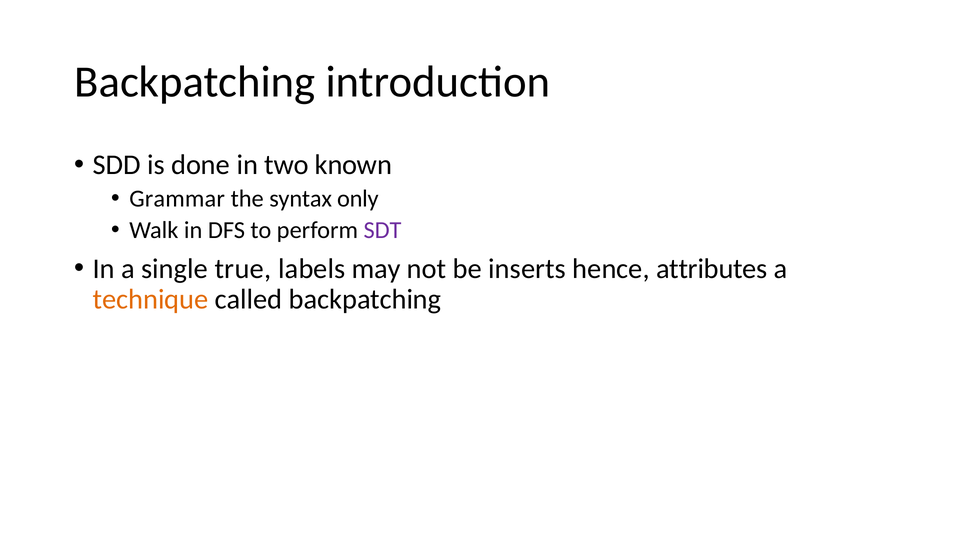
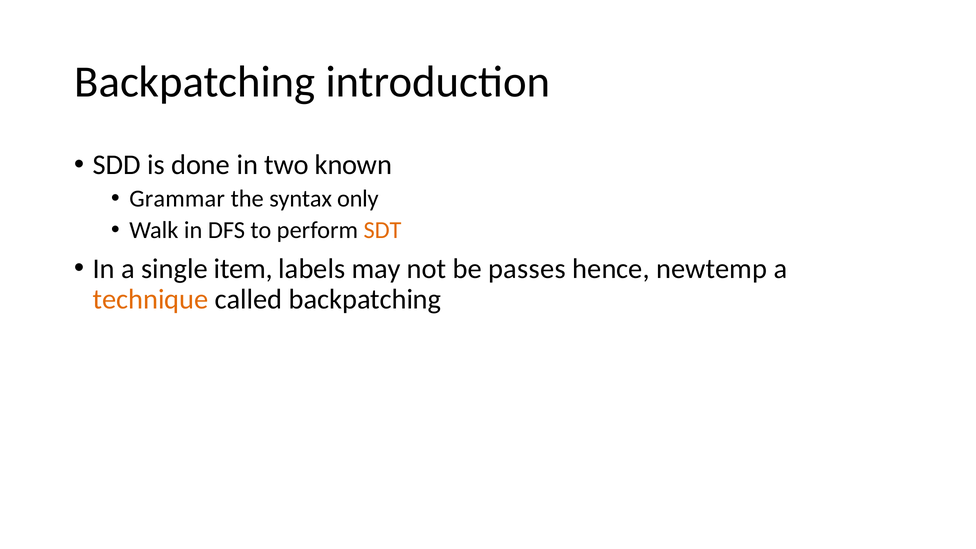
SDT colour: purple -> orange (382, 230)
true: true -> item (243, 269)
inserts: inserts -> passes (527, 269)
attributes: attributes -> newtemp (712, 269)
